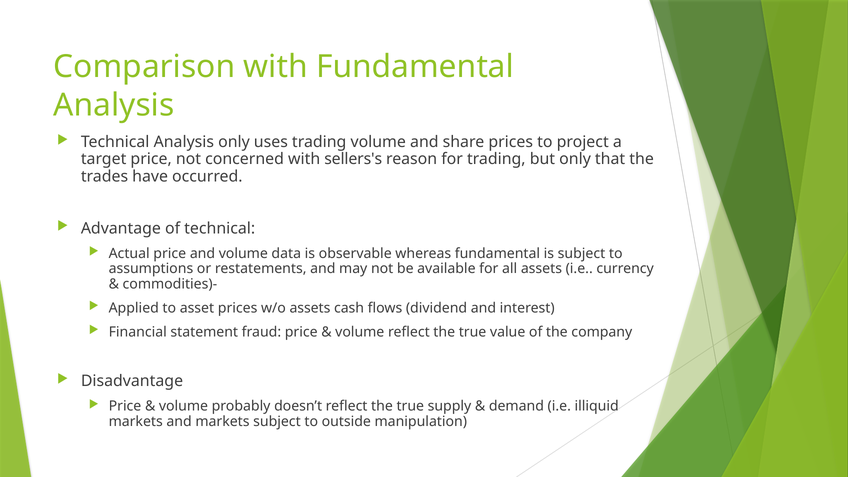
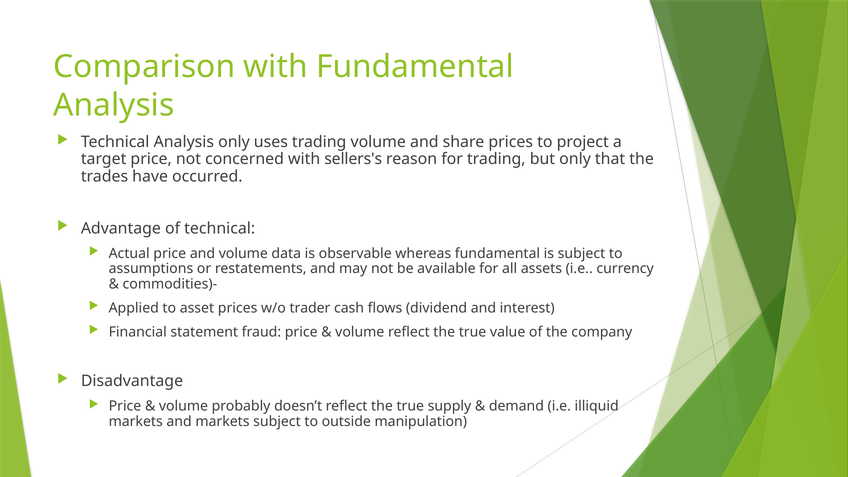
w/o assets: assets -> trader (310, 308)
